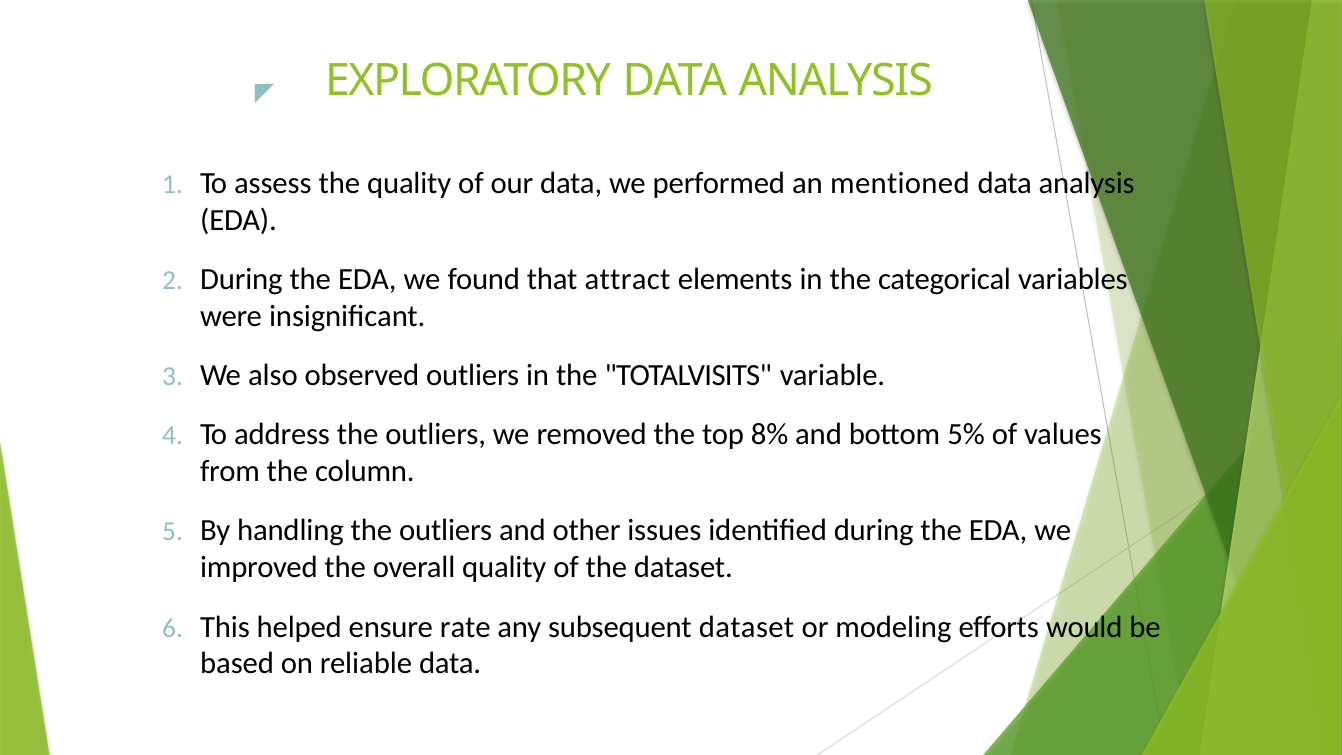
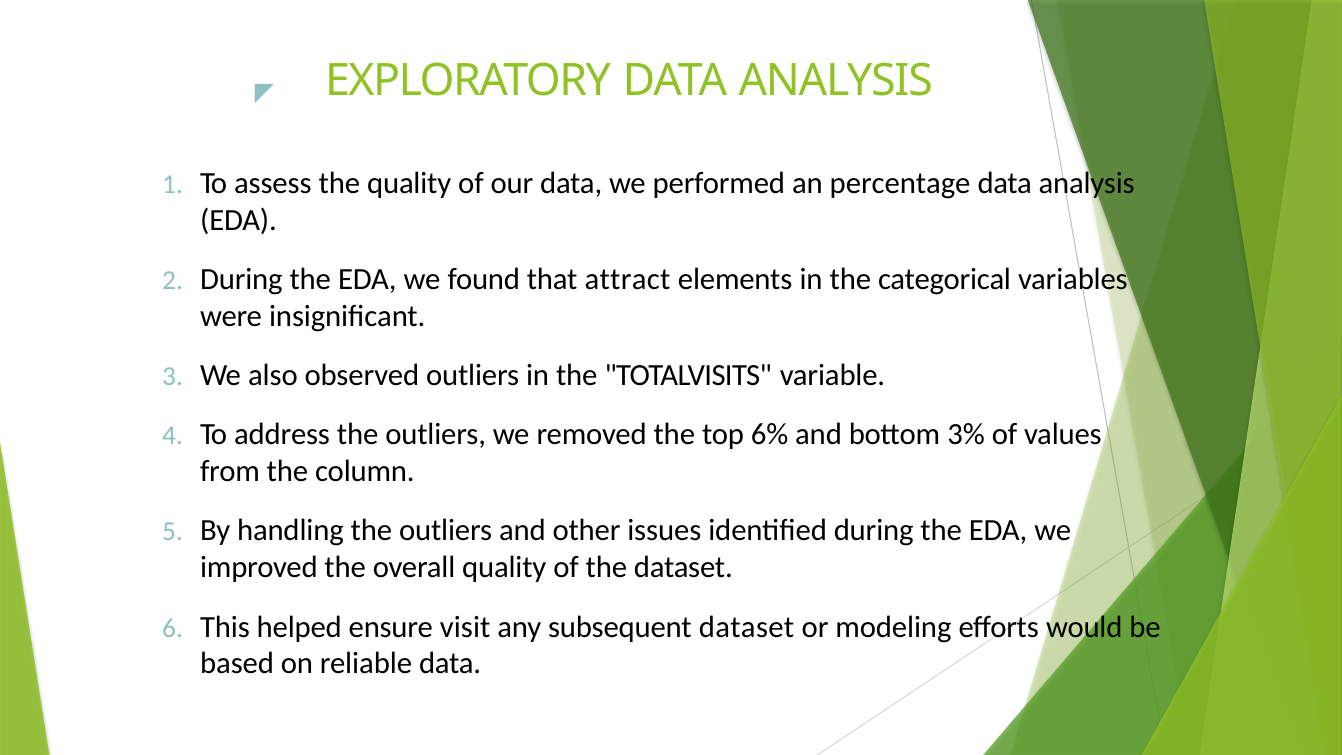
mentioned: mentioned -> percentage (900, 183)
8%: 8% -> 6% (770, 435)
5%: 5% -> 3% (966, 435)
rate: rate -> visit (465, 627)
